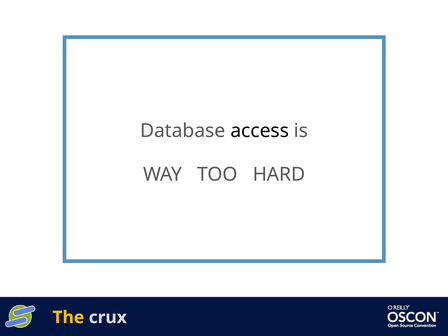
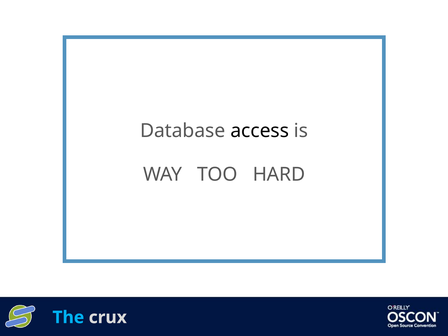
The colour: yellow -> light blue (68, 317)
